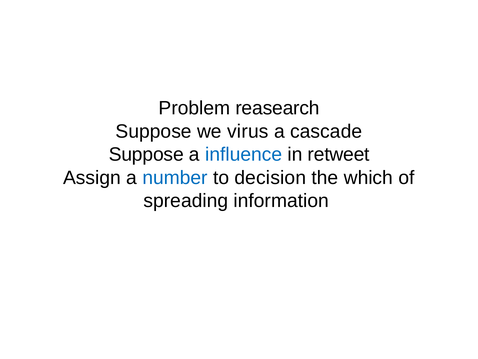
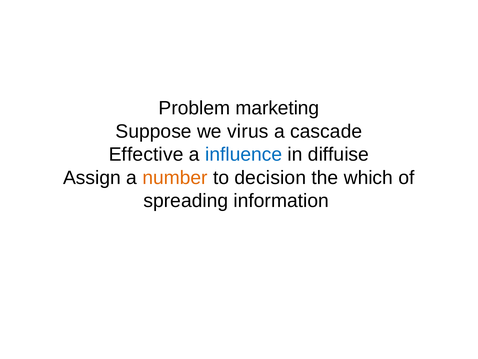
reasearch: reasearch -> marketing (277, 108)
Suppose: Suppose -> Effective (146, 154)
retweet: retweet -> diffuise (338, 154)
number colour: blue -> orange (175, 178)
